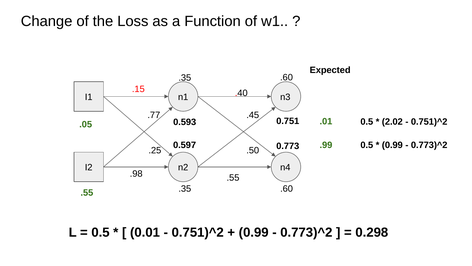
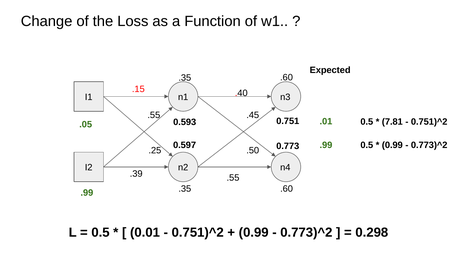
.77: .77 -> .55 (154, 115)
2.02: 2.02 -> 7.81 (392, 122)
.98: .98 -> .39 (136, 174)
.55: .55 -> .99 (87, 192)
